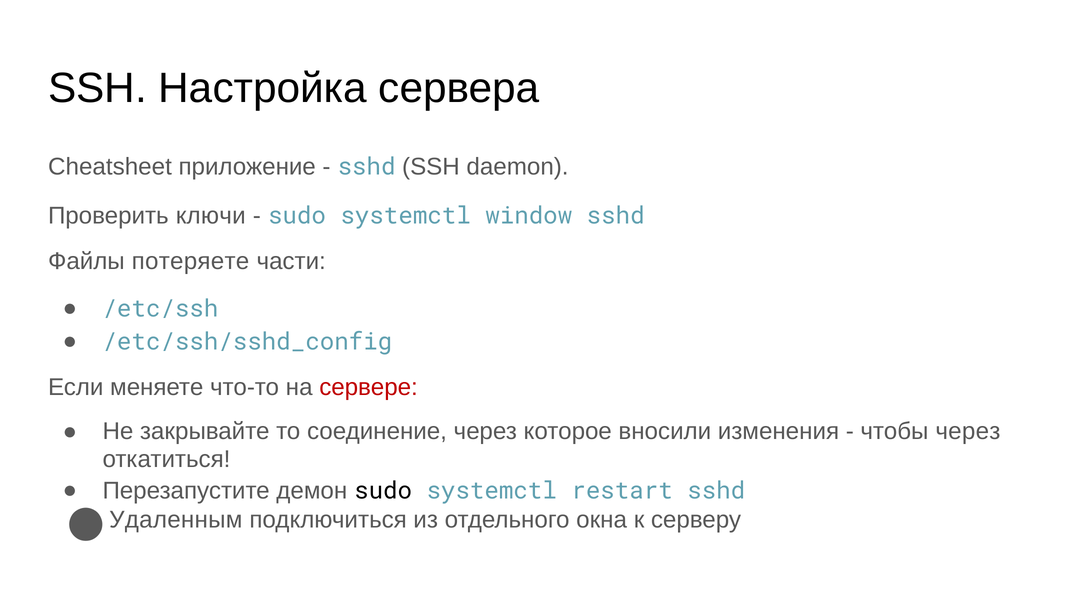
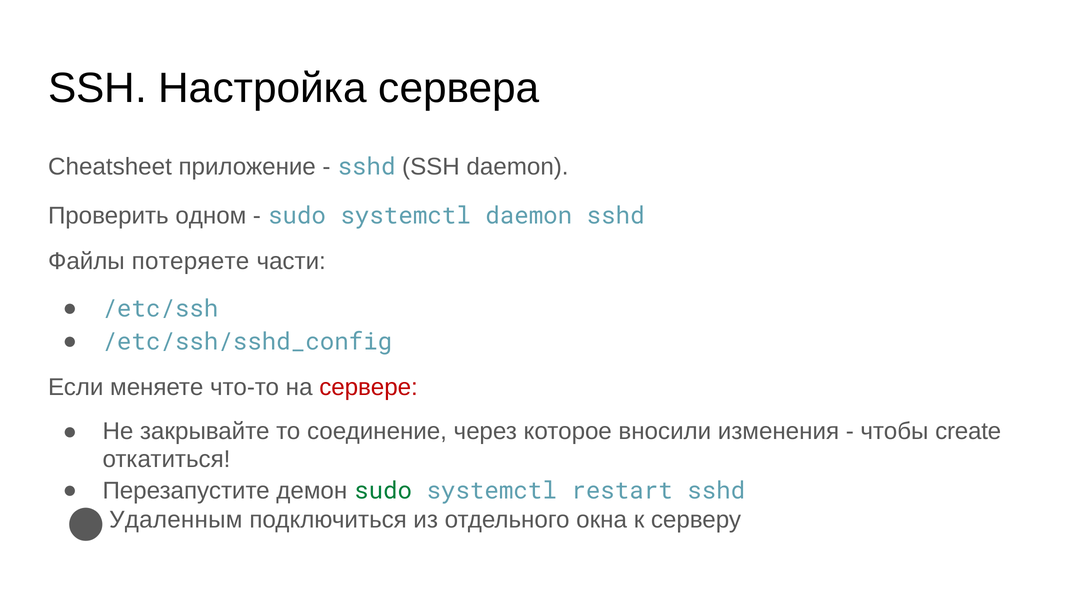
ключи: ключи -> одном (211, 216)
systemctl window: window -> daemon (529, 216)
чтобы через: через -> create (968, 432)
sudo colour: black -> green (383, 491)
